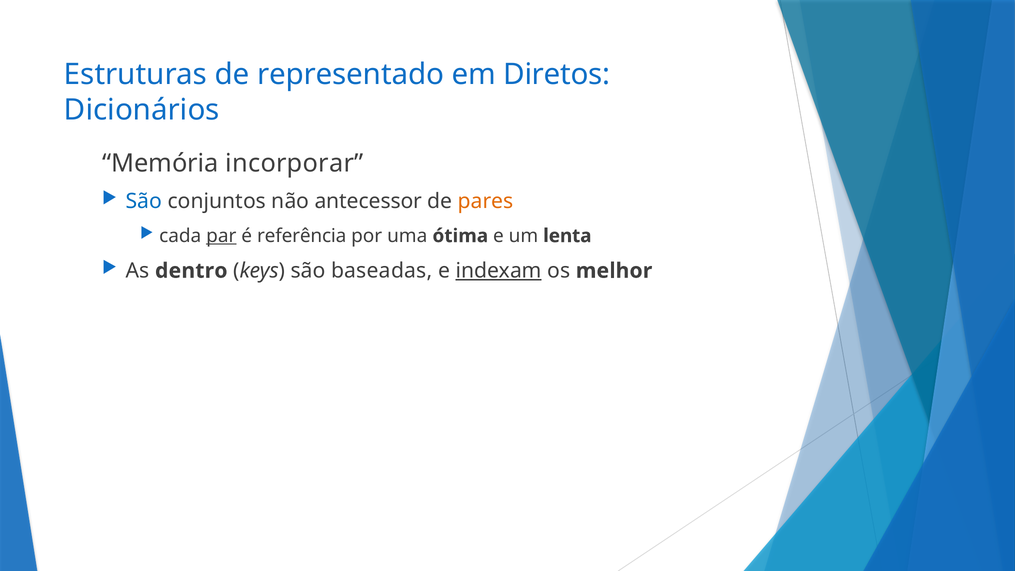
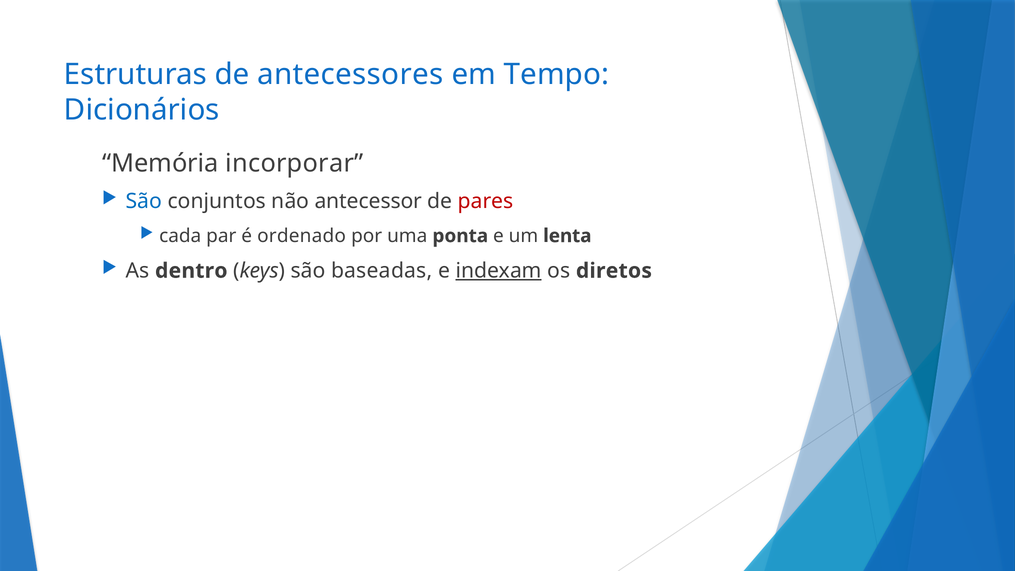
representado: representado -> antecessores (350, 74)
Diretos: Diretos -> Tempo (556, 74)
pares colour: orange -> red (486, 201)
par underline: present -> none (221, 236)
referência: referência -> ordenado (302, 236)
ótima: ótima -> ponta (460, 236)
melhor: melhor -> diretos (614, 271)
